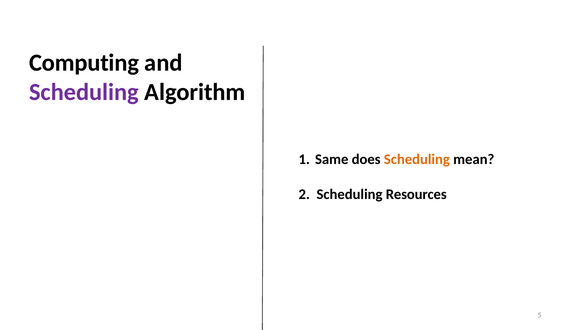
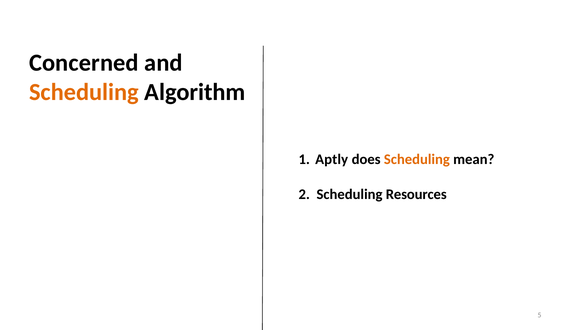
Computing: Computing -> Concerned (84, 63)
Scheduling colour: purple -> orange (84, 92)
Same: Same -> Aptly (332, 159)
